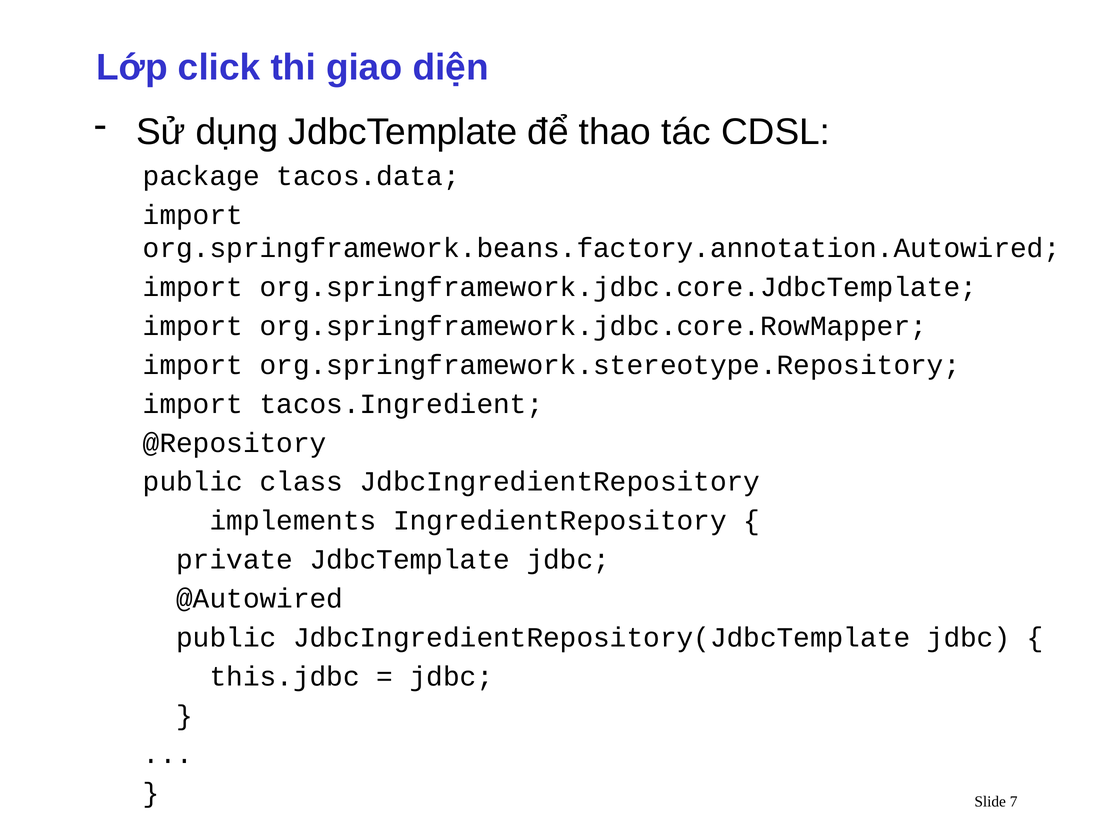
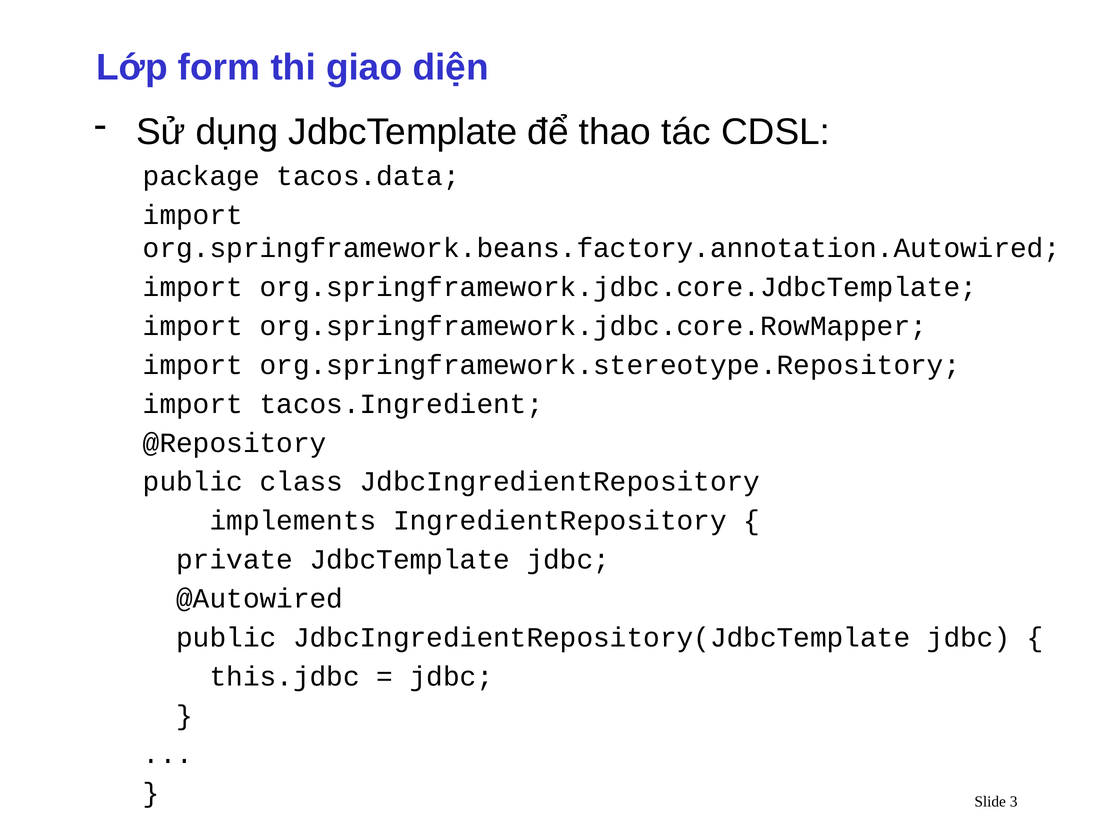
click: click -> form (219, 67)
7: 7 -> 3 (1014, 802)
